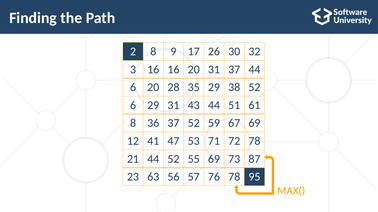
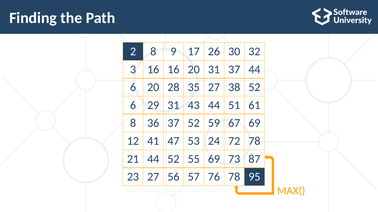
35 29: 29 -> 27 (214, 88)
71: 71 -> 24 (214, 141)
23 63: 63 -> 27 (153, 177)
